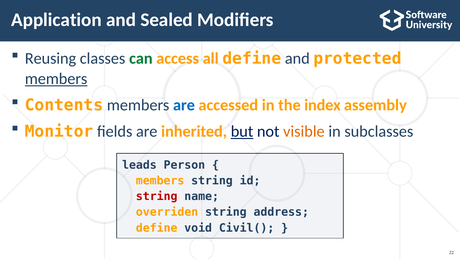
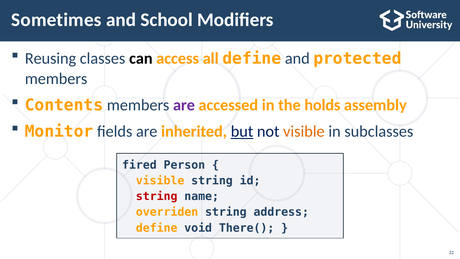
Application: Application -> Sometimes (56, 20)
Sealed: Sealed -> School (167, 20)
can colour: green -> black (141, 58)
members underline: present -> none (56, 79)
are colour: blue -> purple (184, 105)
index: index -> holds (322, 105)
leads: leads -> fired (139, 165)
members: members -> visible (160, 181)
Civil(: Civil( -> There( (247, 228)
